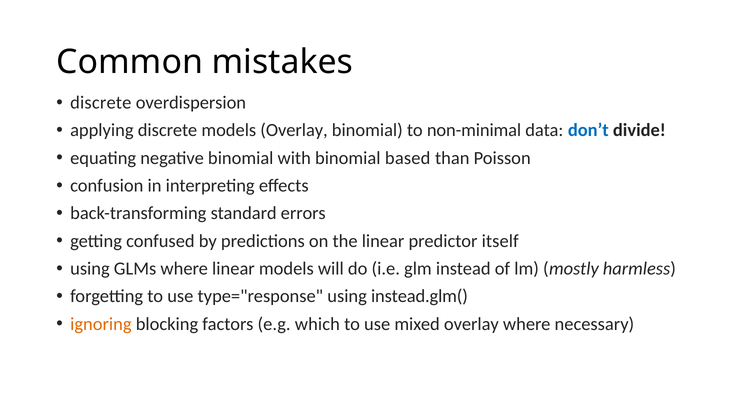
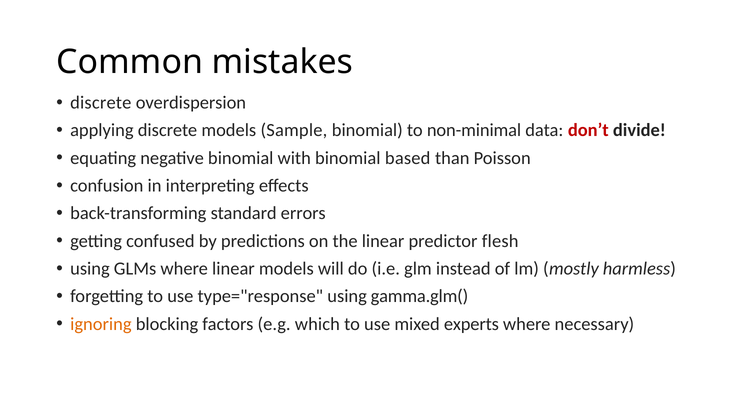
models Overlay: Overlay -> Sample (294, 130)
don’t colour: blue -> red (588, 130)
itself: itself -> flesh (500, 241)
instead.glm(: instead.glm( -> gamma.glm( (419, 296)
mixed overlay: overlay -> experts (471, 324)
